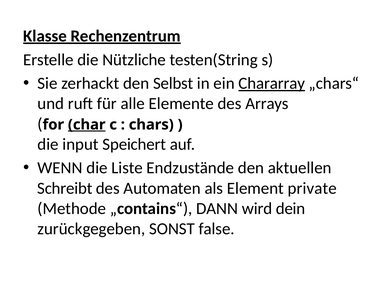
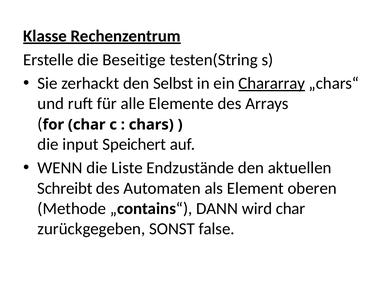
Nützliche: Nützliche -> Beseitige (134, 60)
char underline: present -> none (87, 125)
private: private -> oberen (312, 188)
wird dein: dein -> char (291, 208)
